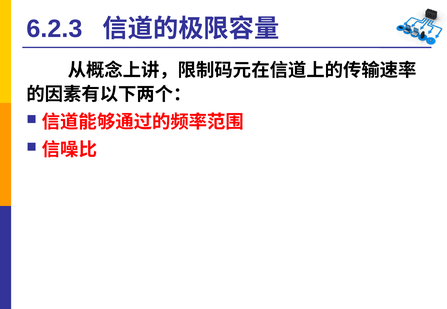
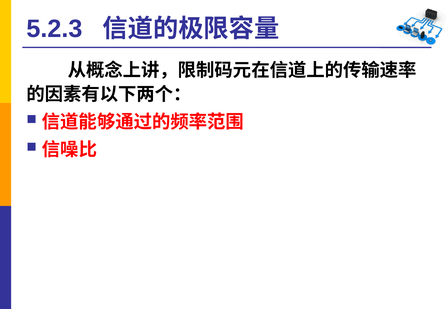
6.2.3: 6.2.3 -> 5.2.3 (54, 29)
